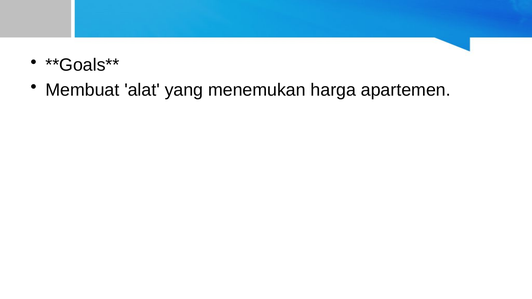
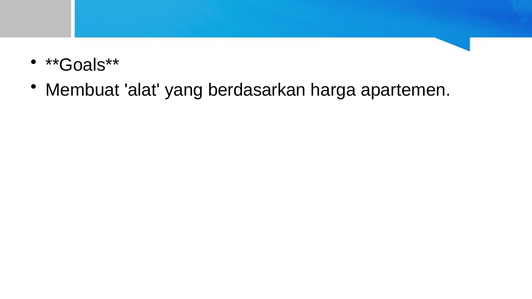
menemukan: menemukan -> berdasarkan (257, 90)
